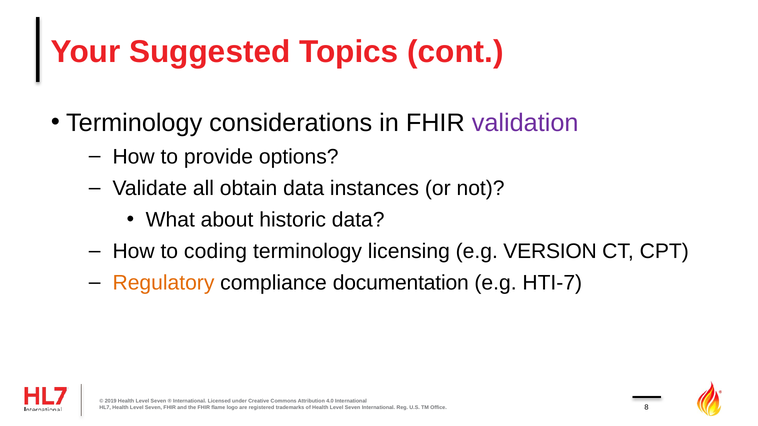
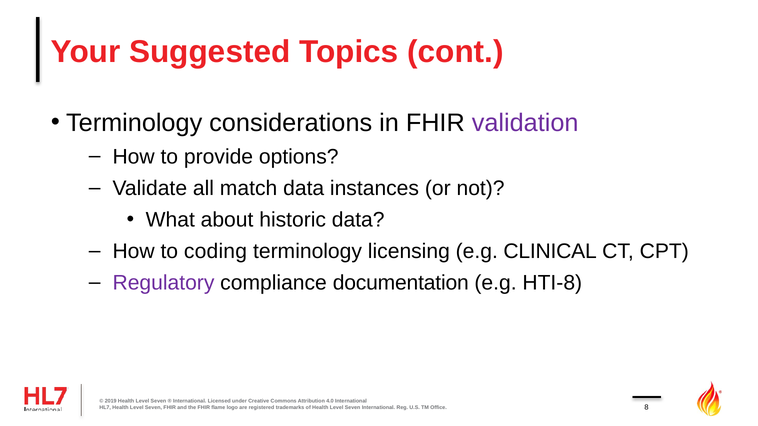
obtain: obtain -> match (249, 188)
VERSION: VERSION -> CLINICAL (550, 252)
Regulatory colour: orange -> purple (163, 283)
HTI-7: HTI-7 -> HTI-8 (552, 283)
